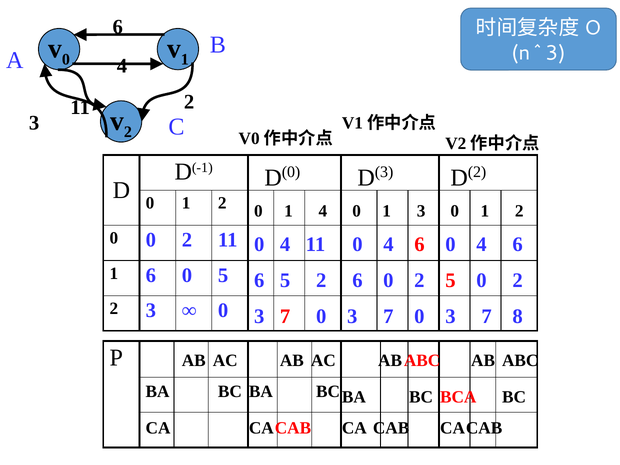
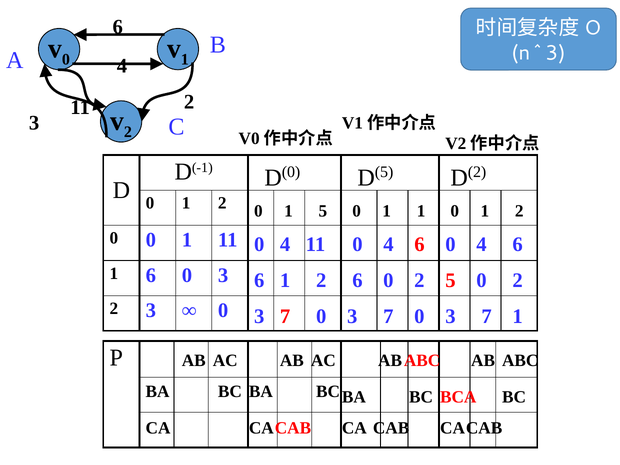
D 3: 3 -> 5 (384, 172)
1 4: 4 -> 5 (323, 211)
1 3: 3 -> 1 (421, 211)
2: 2 -> 1 (187, 240)
0 5: 5 -> 3 (223, 275)
6 5: 5 -> 1 (285, 280)
7 8: 8 -> 1 (518, 317)
